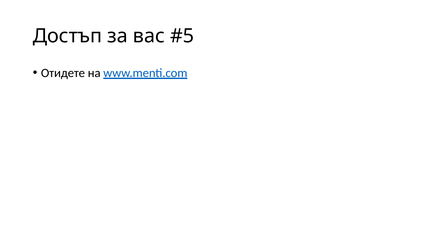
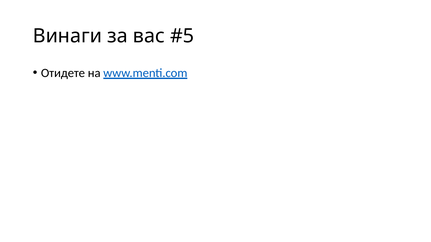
Достъп: Достъп -> Винаги (67, 36)
